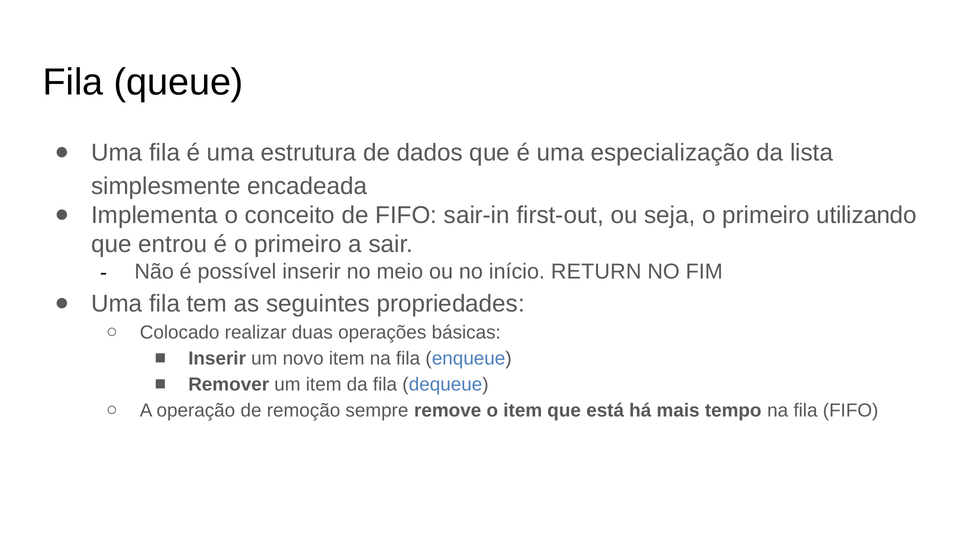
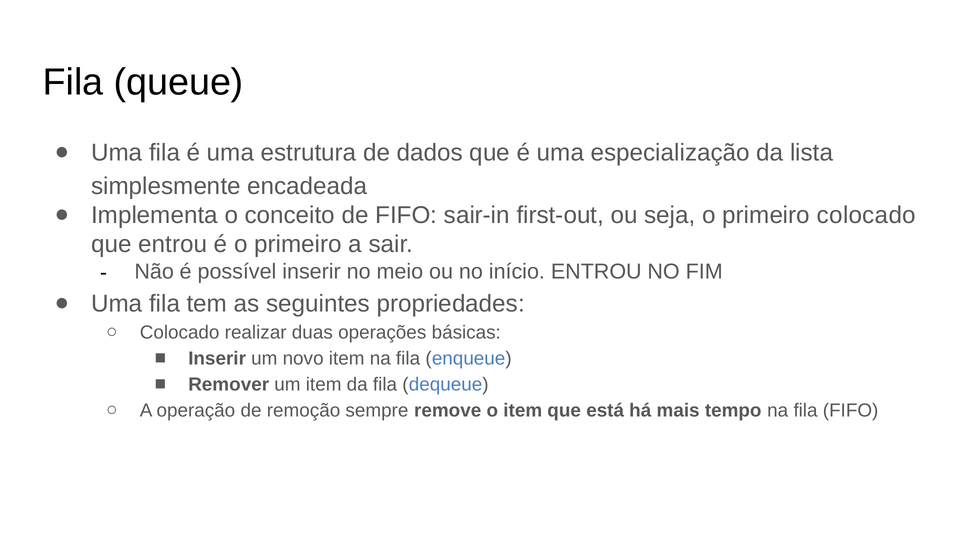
primeiro utilizando: utilizando -> colocado (866, 215)
início RETURN: RETURN -> ENTROU (596, 271)
